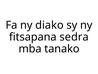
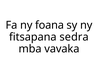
diako: diako -> foana (50, 25)
tanako: tanako -> vavaka (62, 48)
